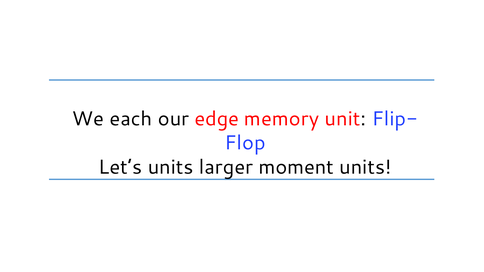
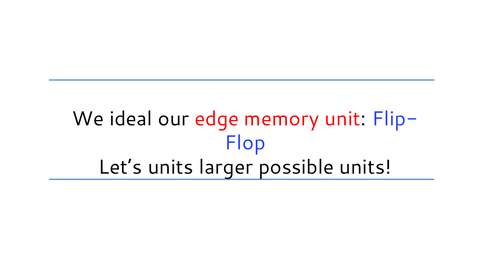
each: each -> ideal (131, 119)
moment: moment -> possible (296, 167)
